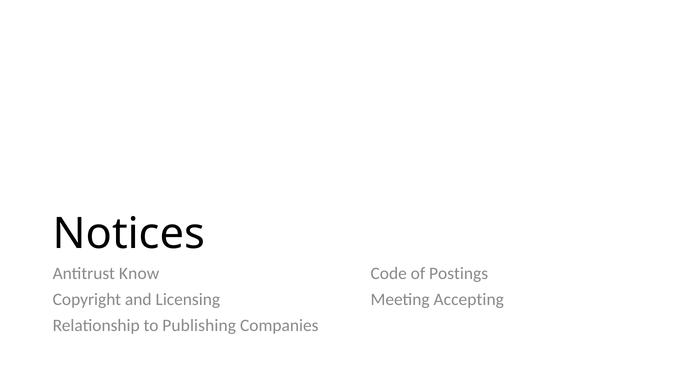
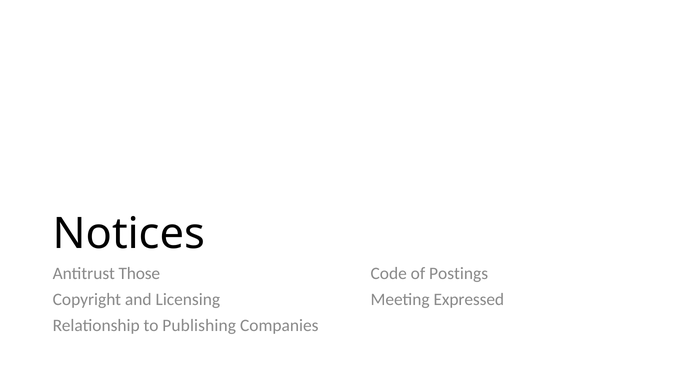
Know: Know -> Those (139, 274)
Accepting: Accepting -> Expressed (469, 300)
